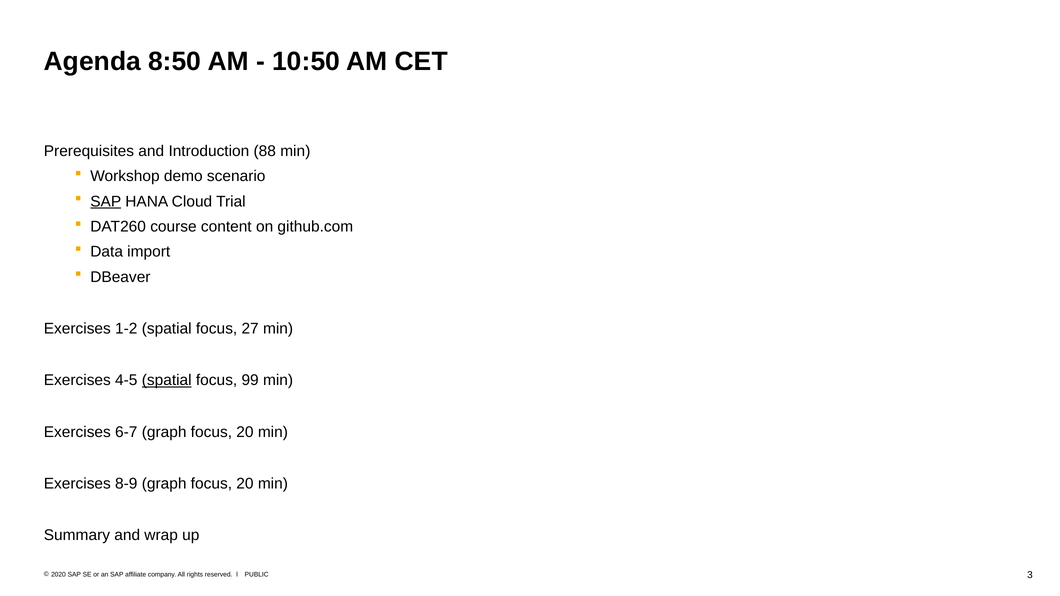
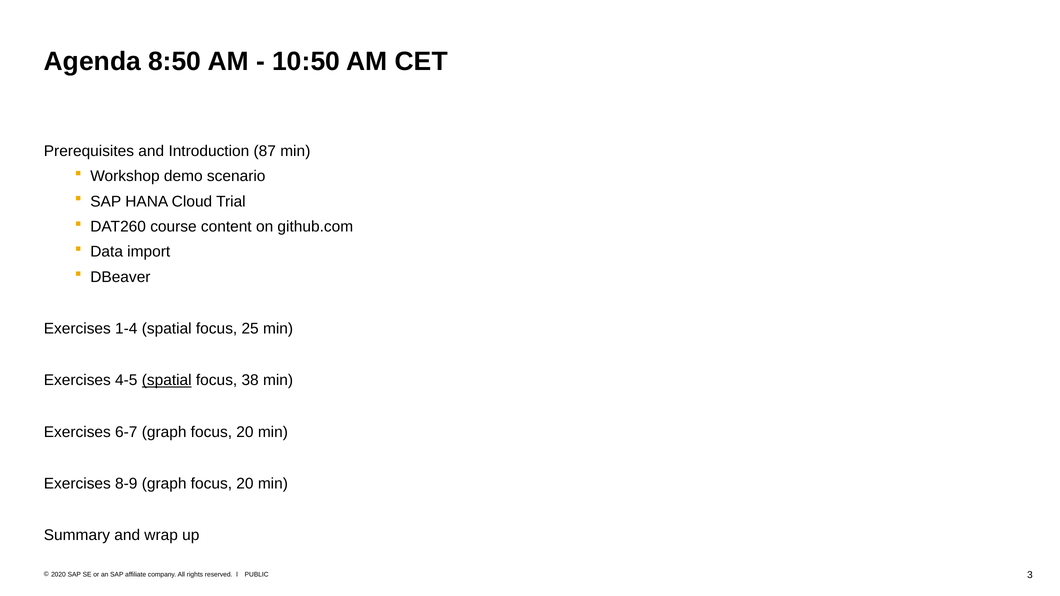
88: 88 -> 87 (265, 151)
SAP underline: present -> none (106, 202)
1-2: 1-2 -> 1-4 (126, 329)
27: 27 -> 25 (250, 329)
99: 99 -> 38 (250, 380)
